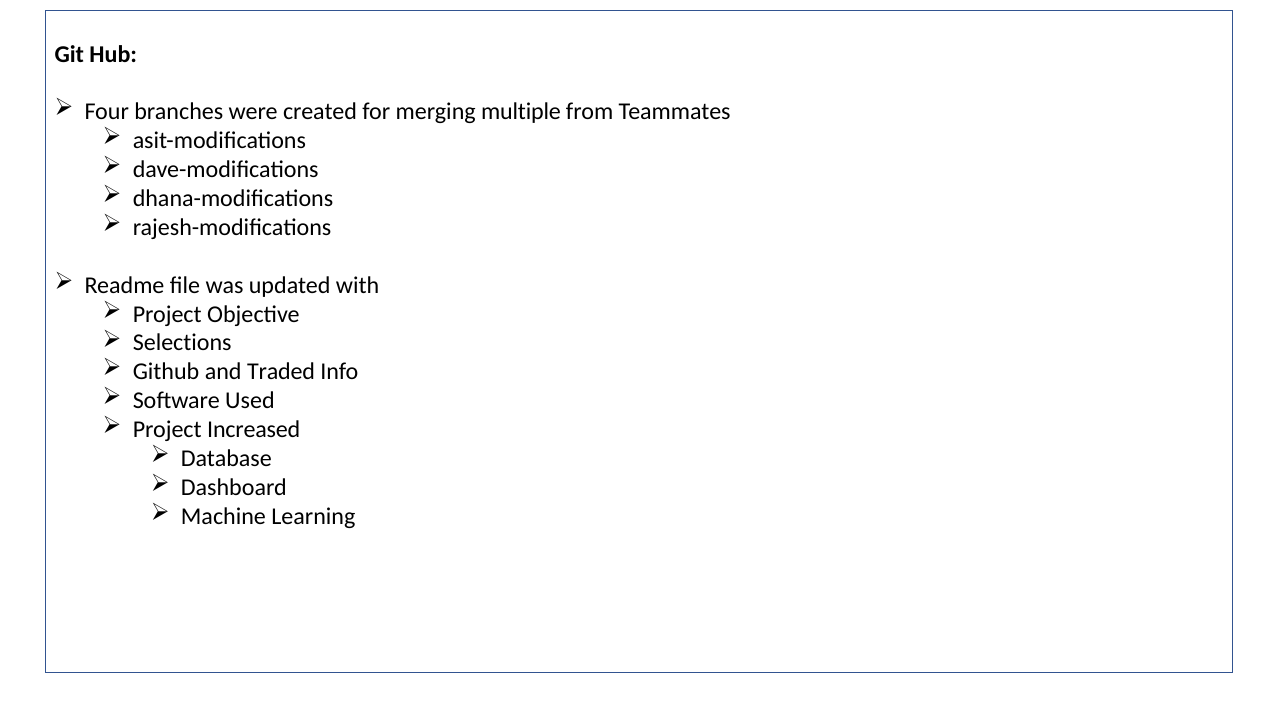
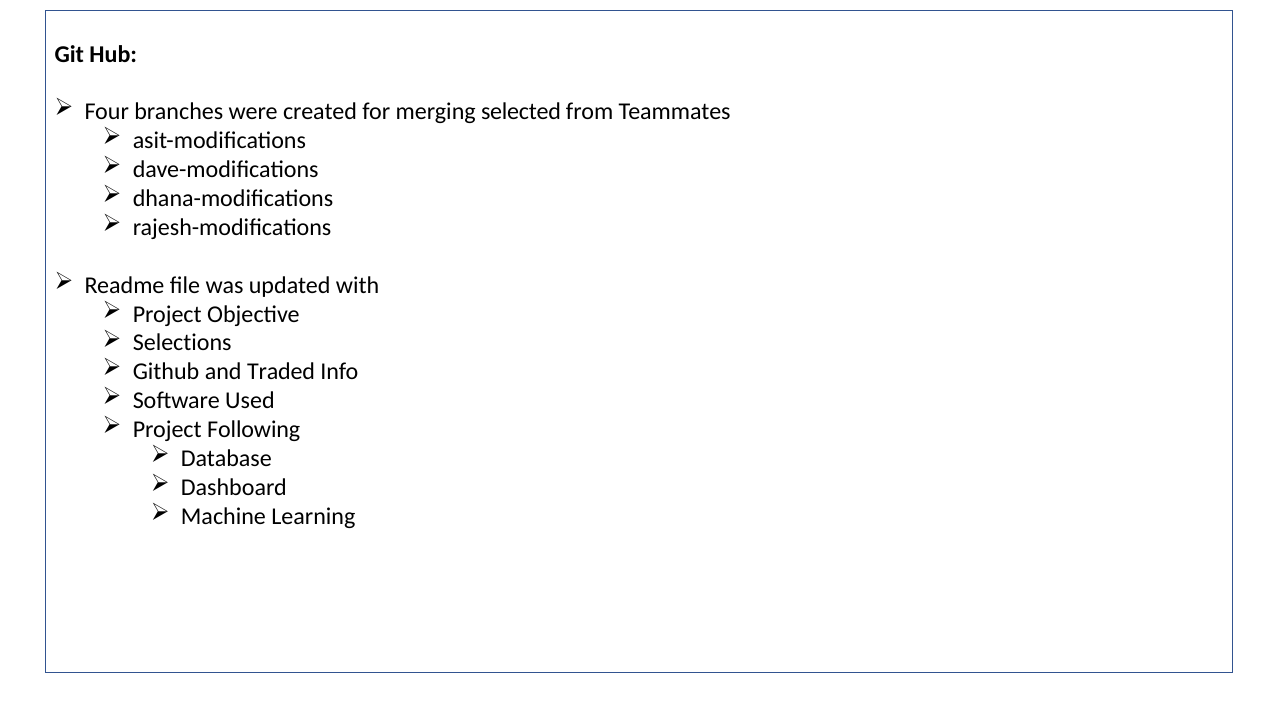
multiple: multiple -> selected (521, 112)
Increased: Increased -> Following (254, 430)
